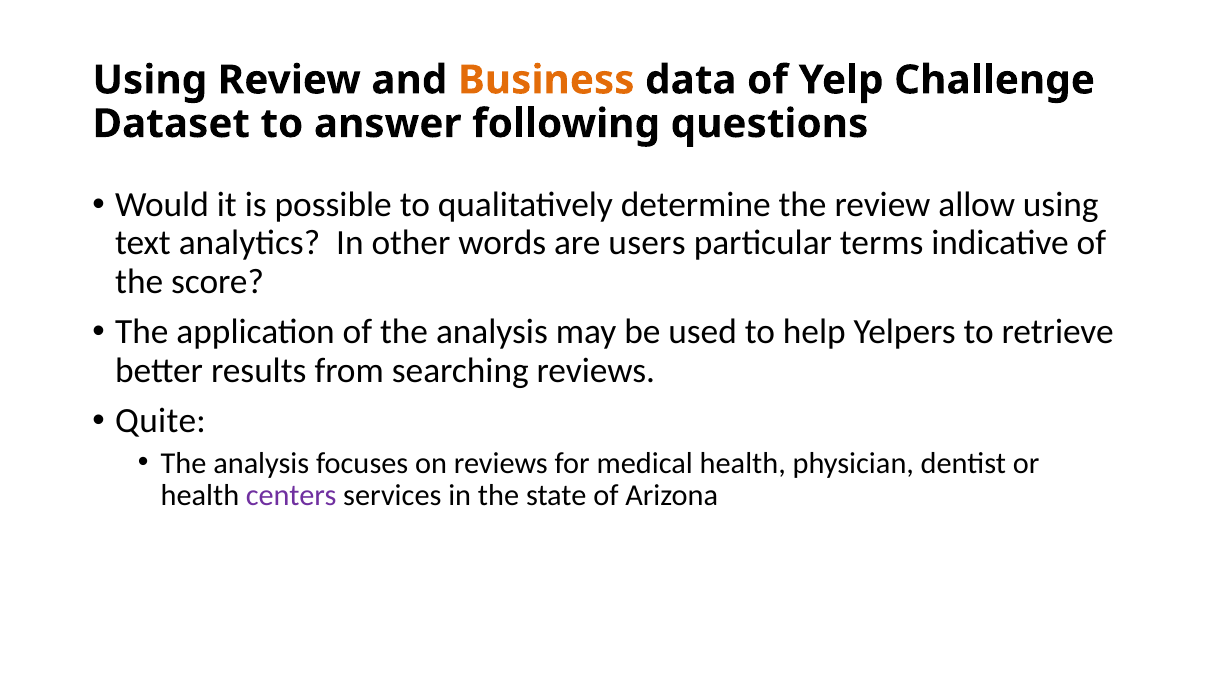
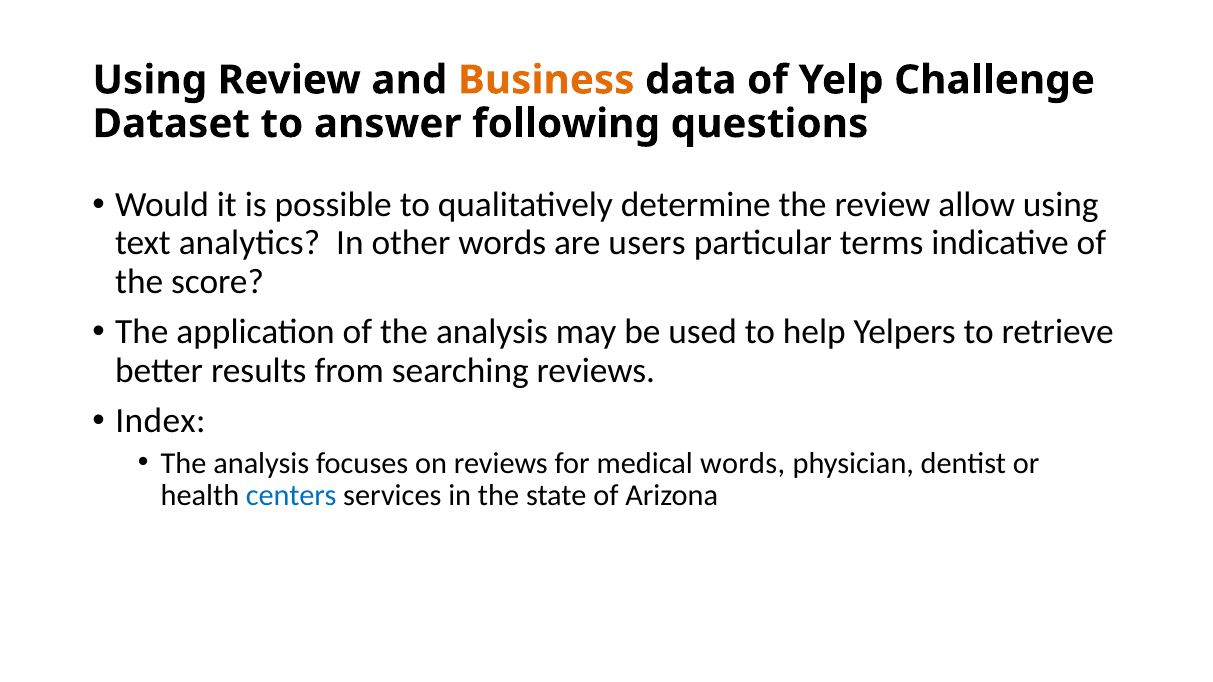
Quite: Quite -> Index (161, 421)
medical health: health -> words (743, 463)
centers colour: purple -> blue (291, 496)
